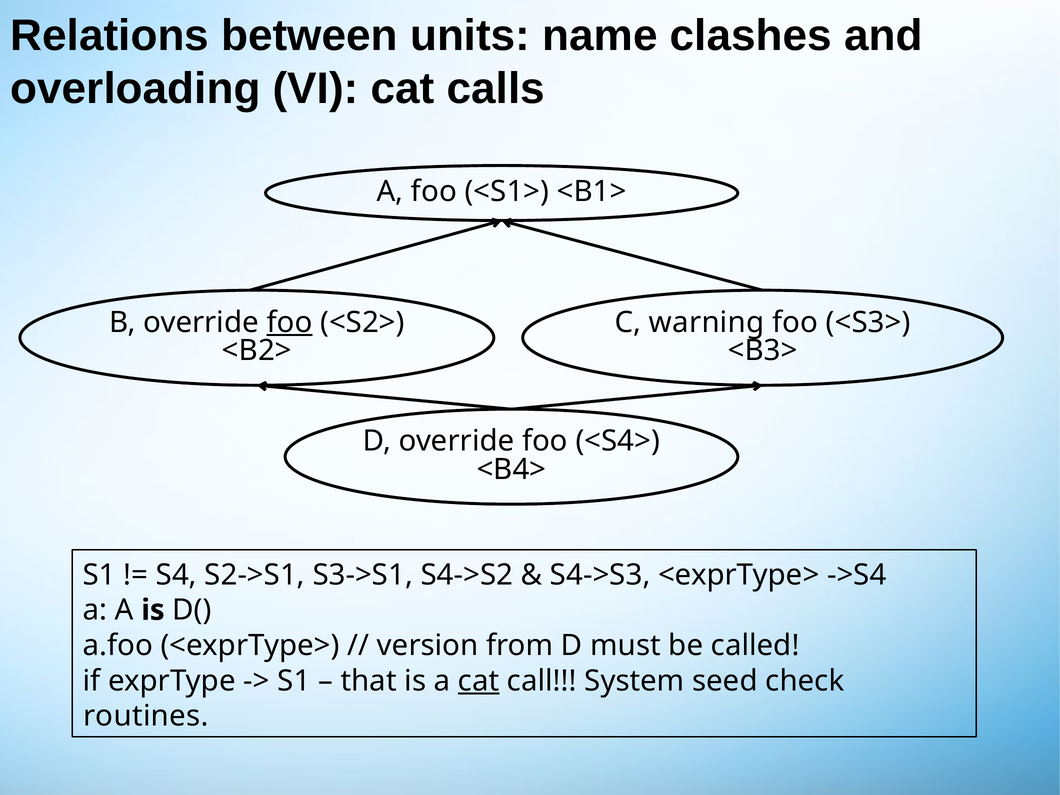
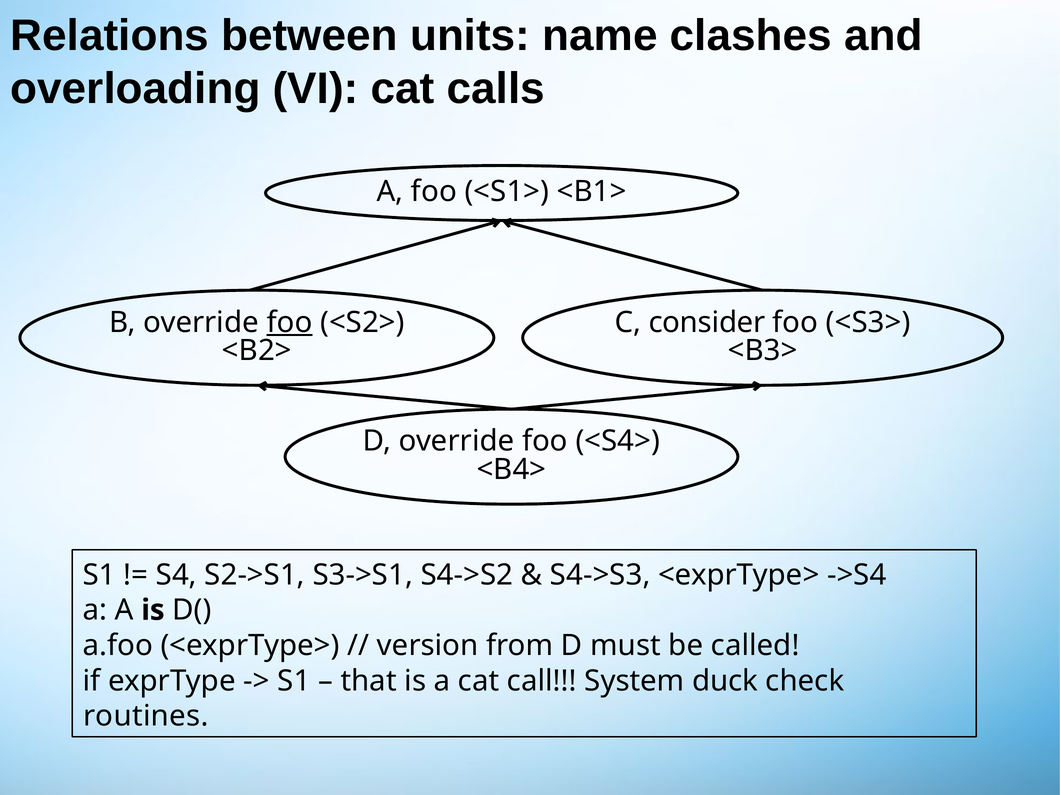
warning: warning -> consider (707, 322)
cat underline: present -> none (479, 681)
seed: seed -> duck (725, 681)
